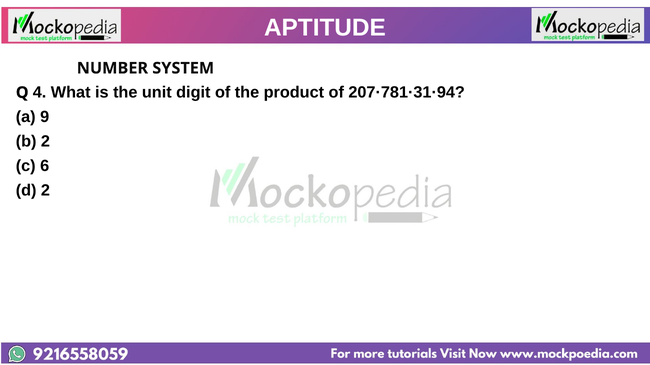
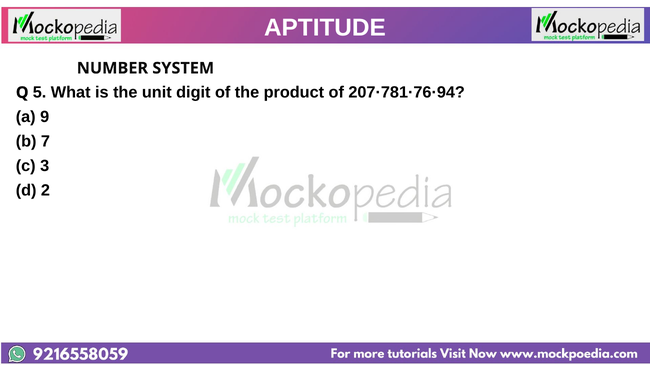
4: 4 -> 5 (40, 93)
207·781·31·94: 207·781·31·94 -> 207·781·76·94 (407, 93)
b 2: 2 -> 7 (45, 142)
6: 6 -> 3 (45, 166)
